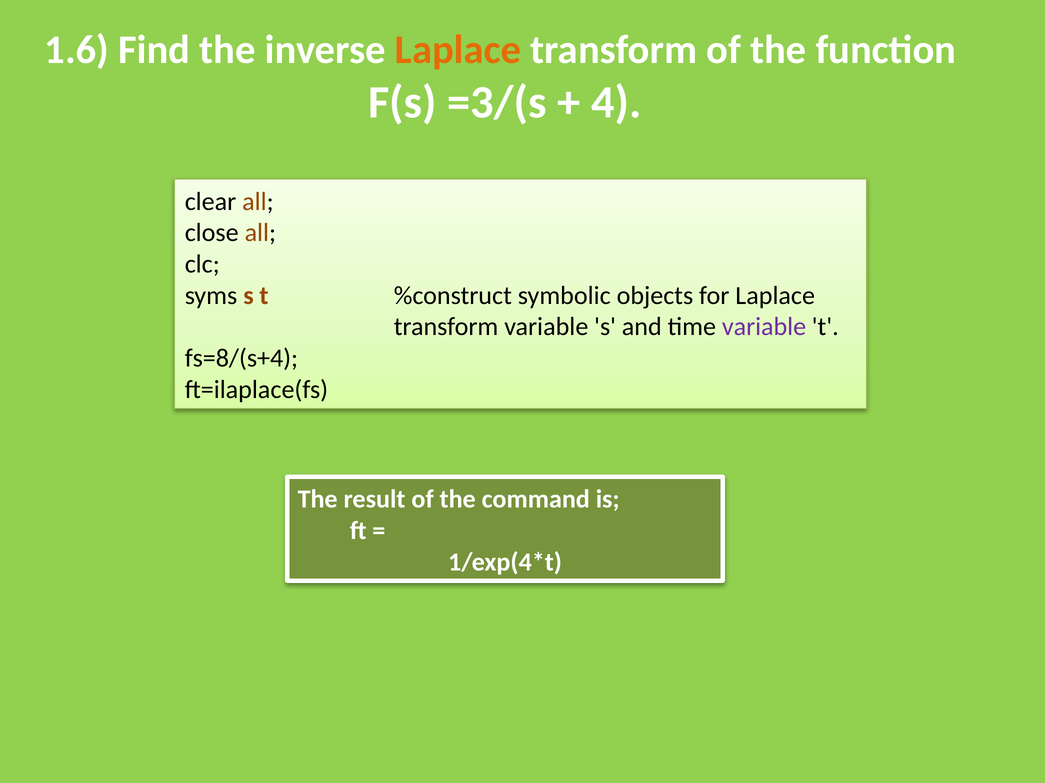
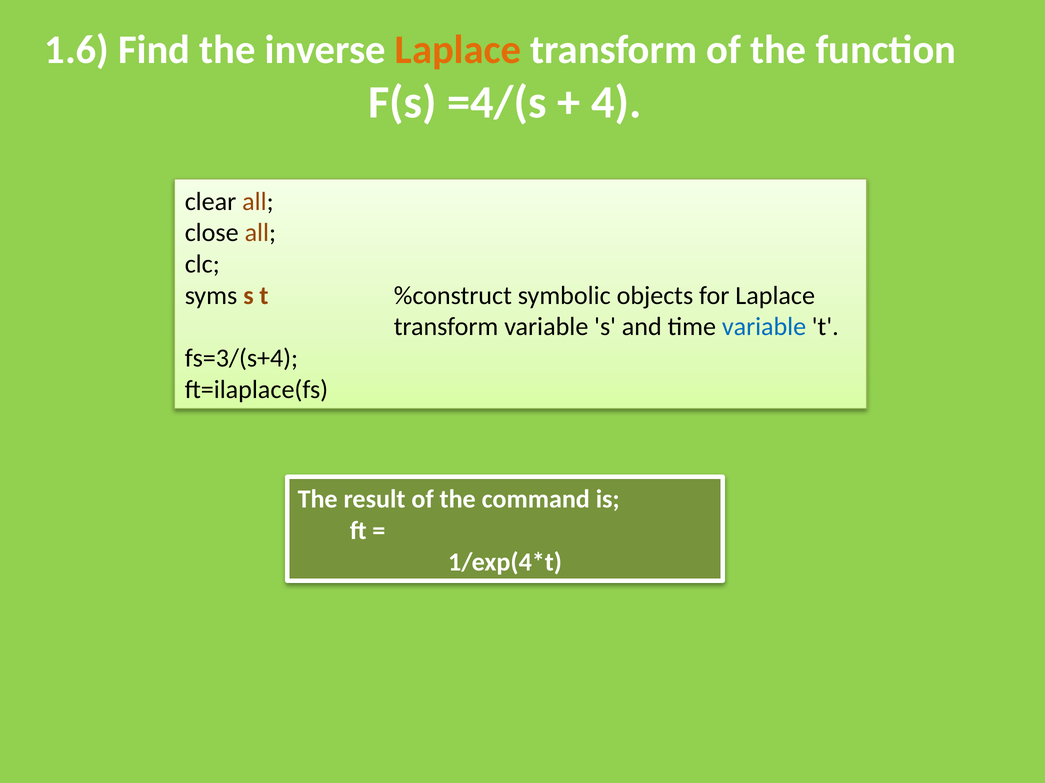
=3/(s: =3/(s -> =4/(s (497, 102)
variable colour: purple -> blue (764, 327)
fs=8/(s+4: fs=8/(s+4 -> fs=3/(s+4 (241, 358)
